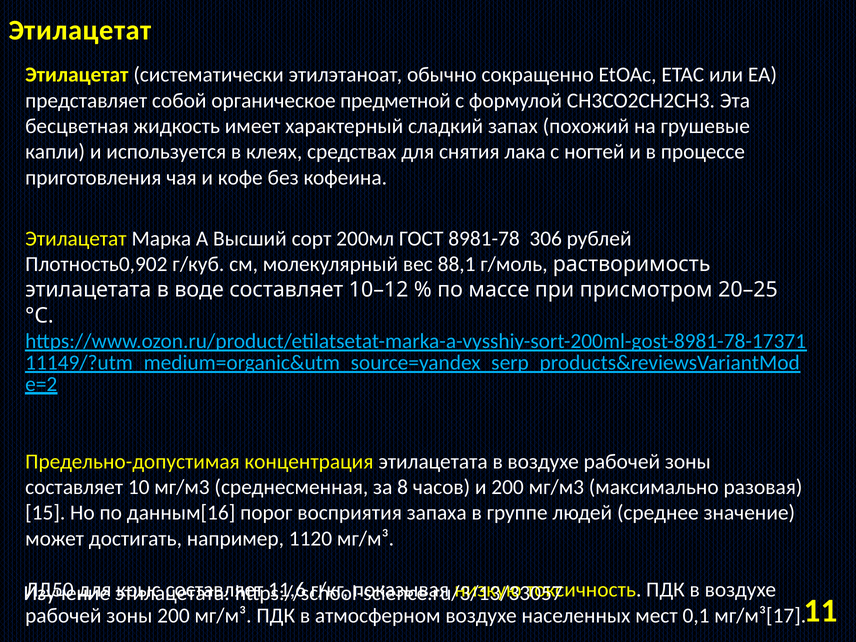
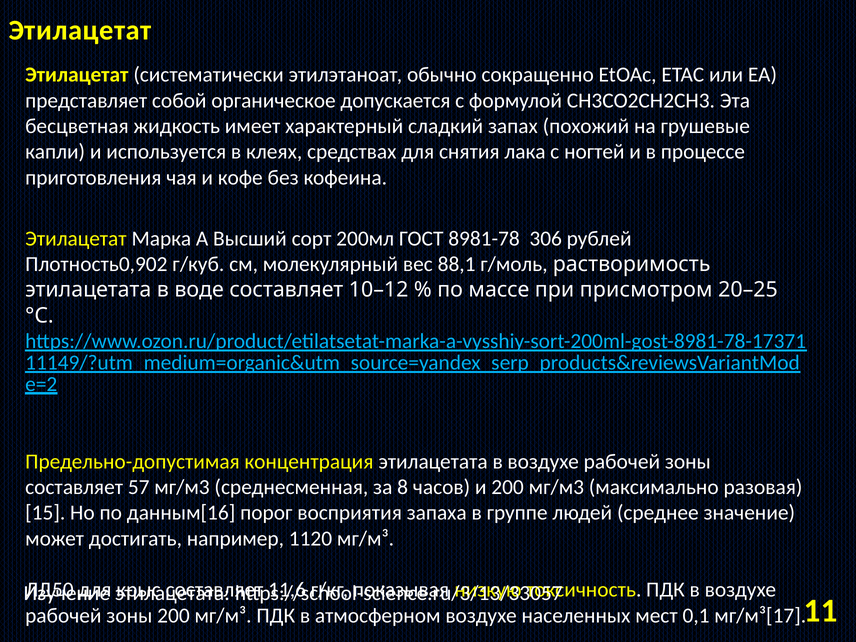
предметной: предметной -> допускается (395, 101)
10: 10 -> 57 (139, 487)
